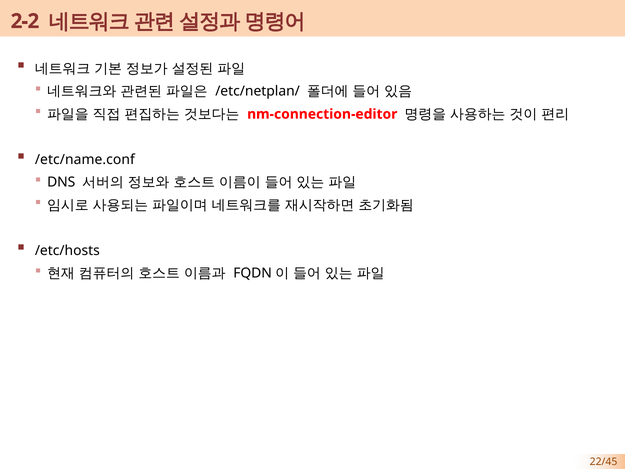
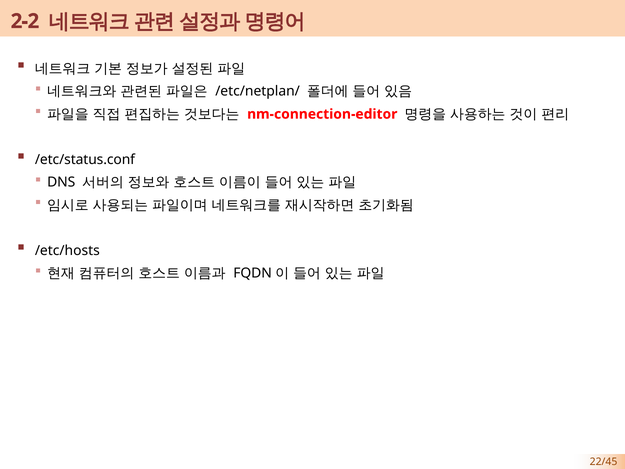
/etc/name.conf: /etc/name.conf -> /etc/status.conf (85, 160)
